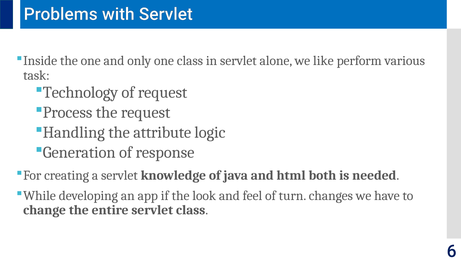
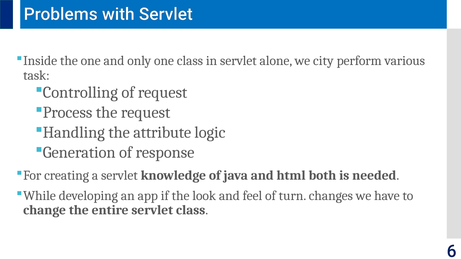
like: like -> city (323, 61)
Technology: Technology -> Controlling (80, 93)
